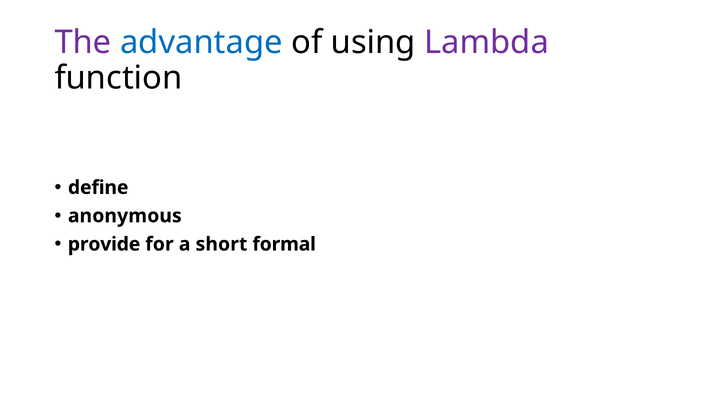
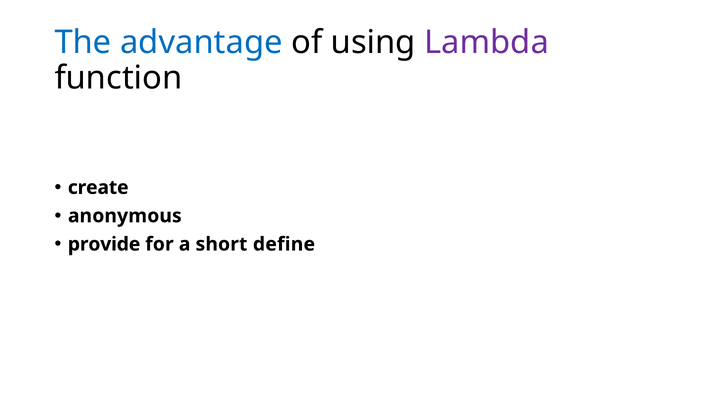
The colour: purple -> blue (83, 42)
define: define -> create (98, 188)
formal: formal -> define (284, 244)
